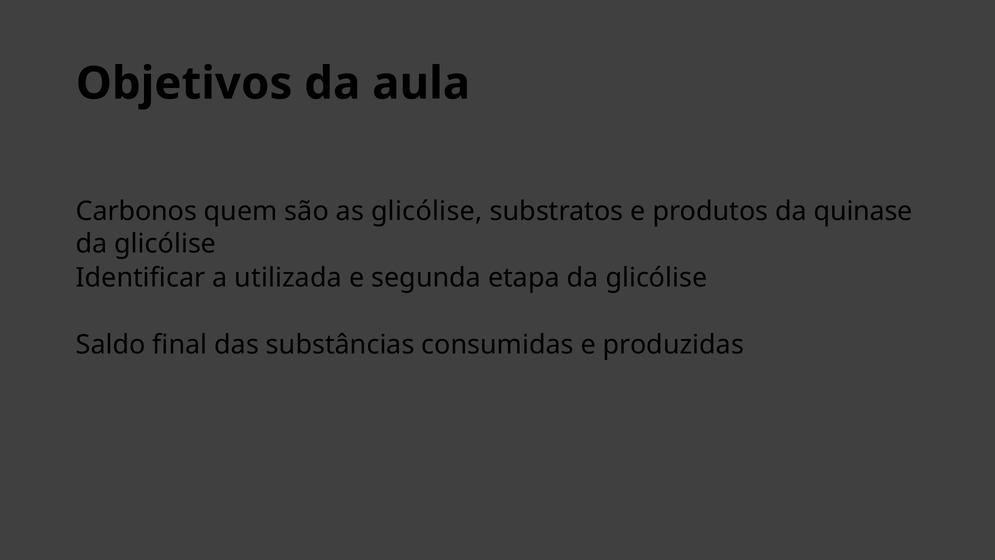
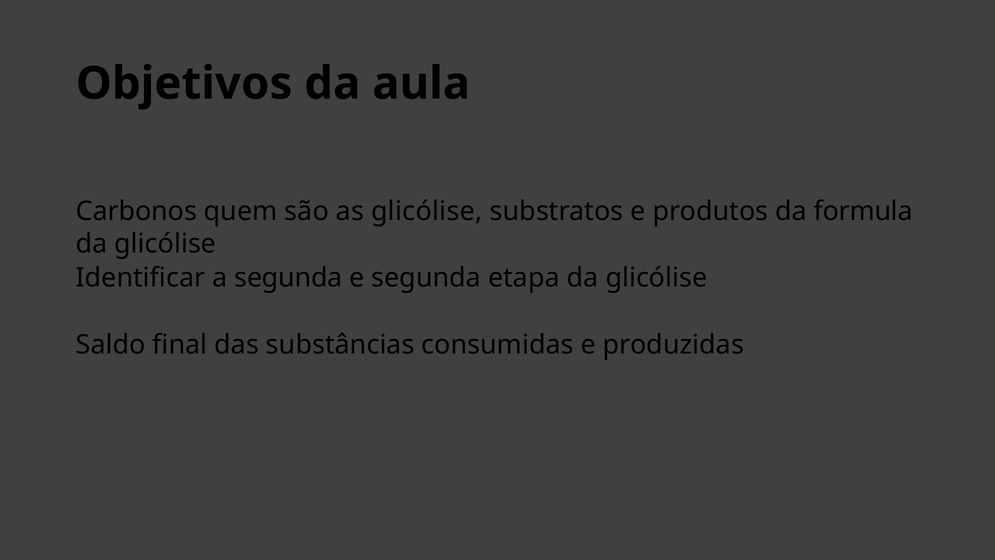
quinase: quinase -> formula (863, 211)
a utilizada: utilizada -> segunda (288, 278)
